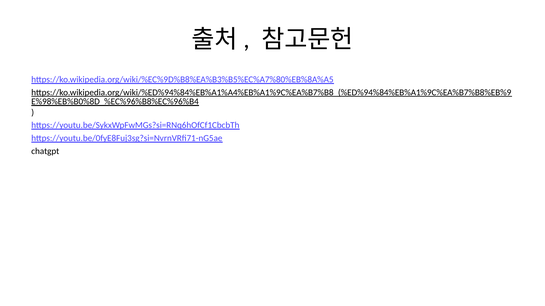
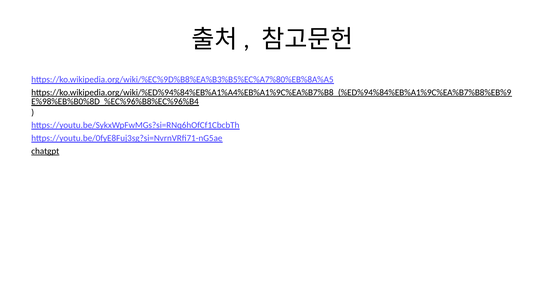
chatgpt underline: none -> present (45, 151)
